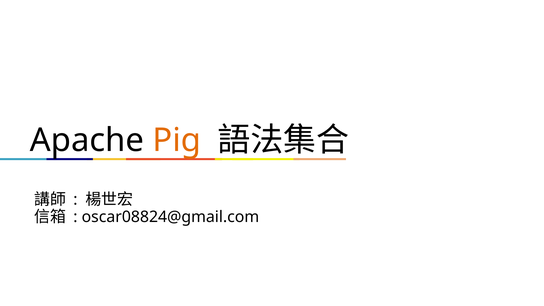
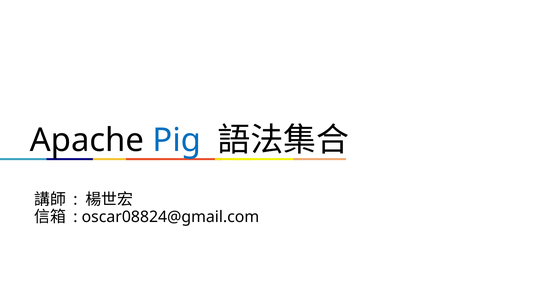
Pig colour: orange -> blue (177, 140)
